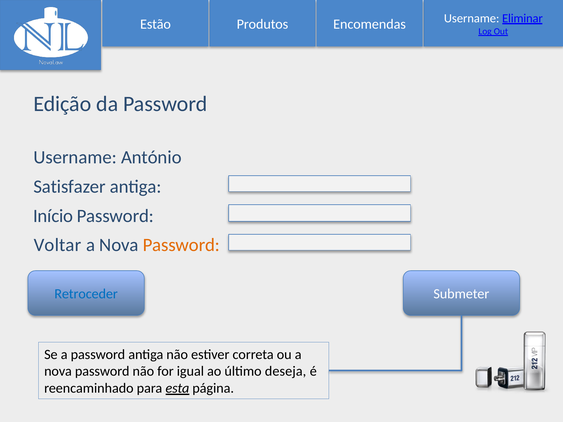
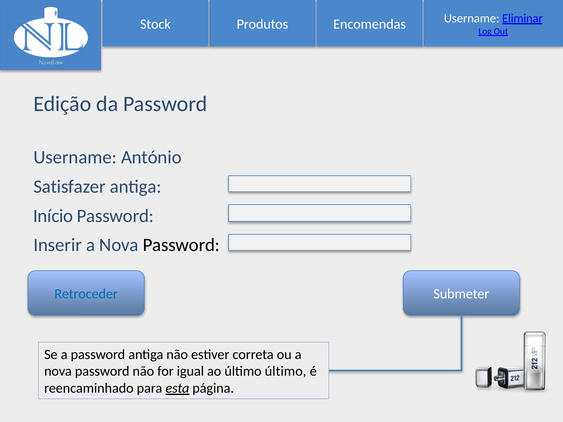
Estão: Estão -> Stock (155, 24)
Voltar: Voltar -> Inserir (58, 245)
Password colour: orange -> black (181, 245)
último deseja: deseja -> último (286, 372)
